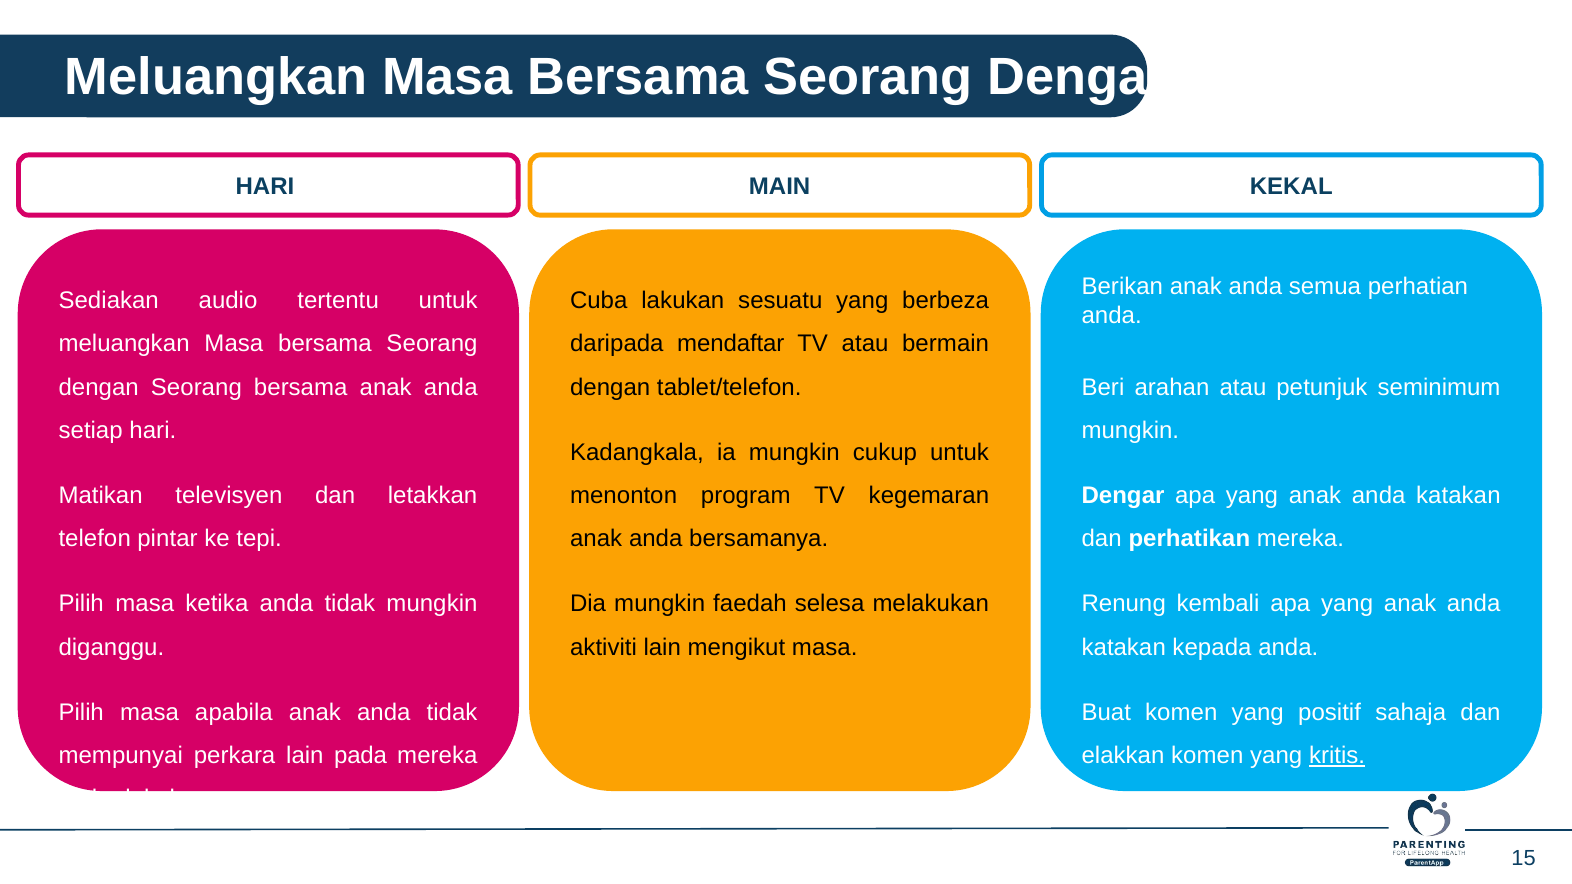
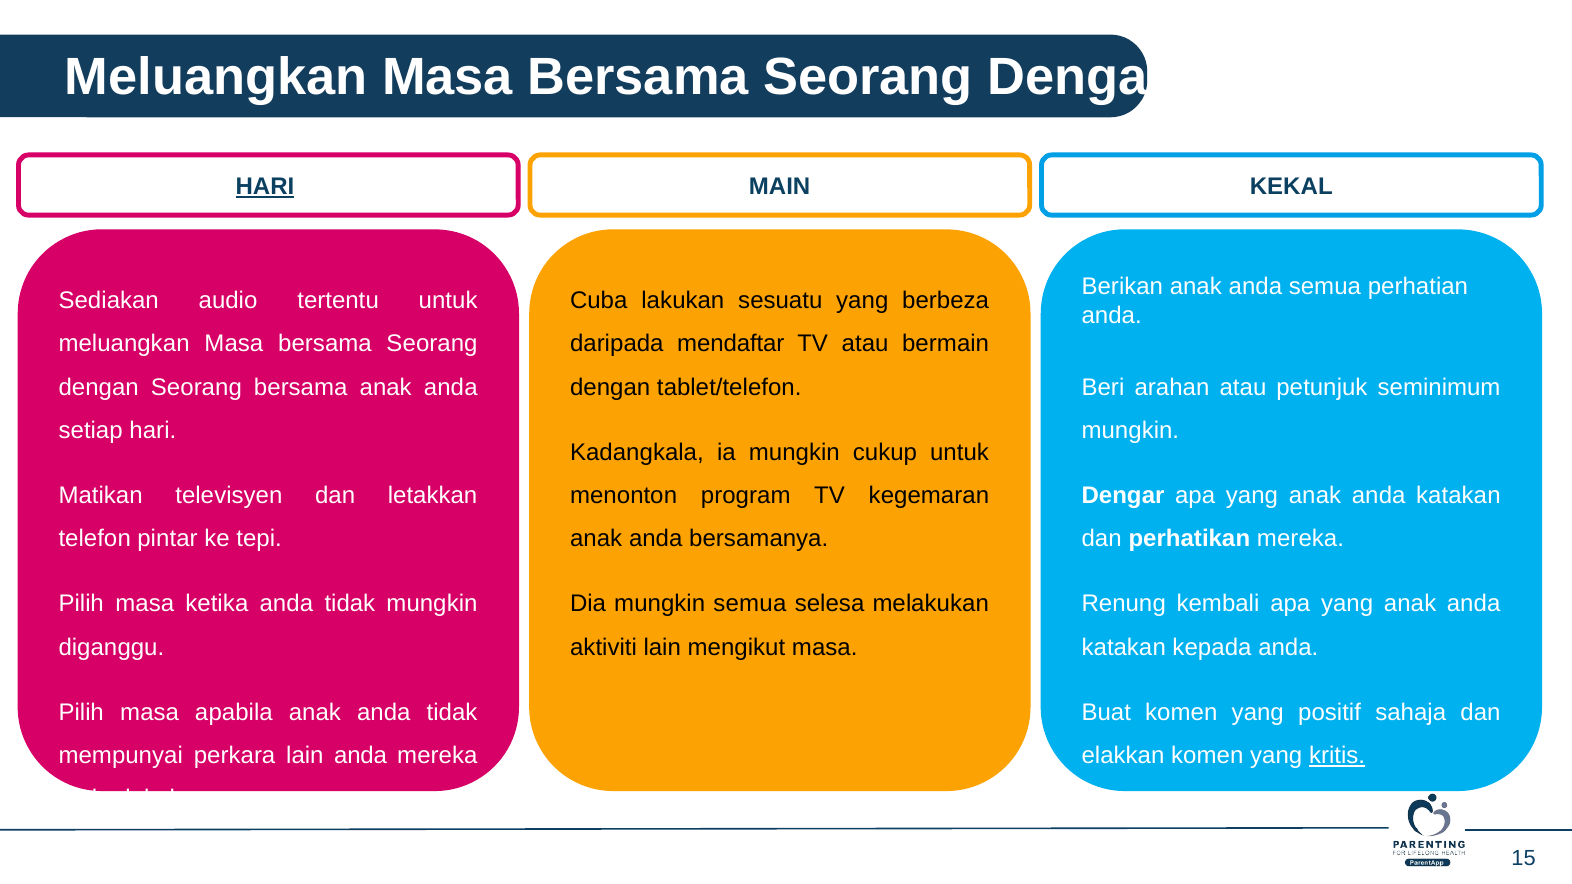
HARI underline: none -> present (265, 187)
mungkin faedah: faedah -> semua (750, 604)
lain pada: pada -> anda (361, 756)
